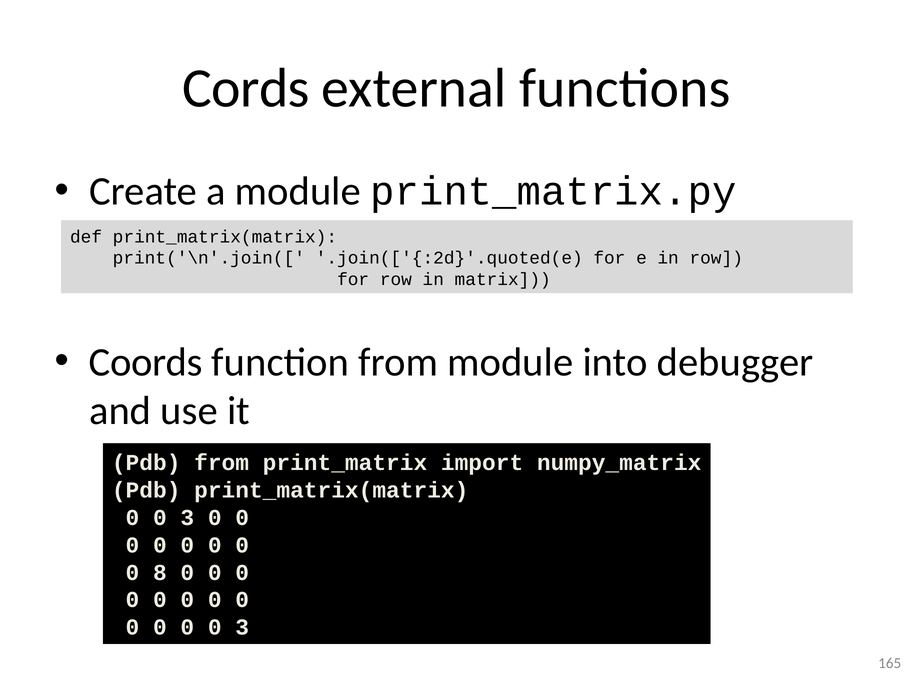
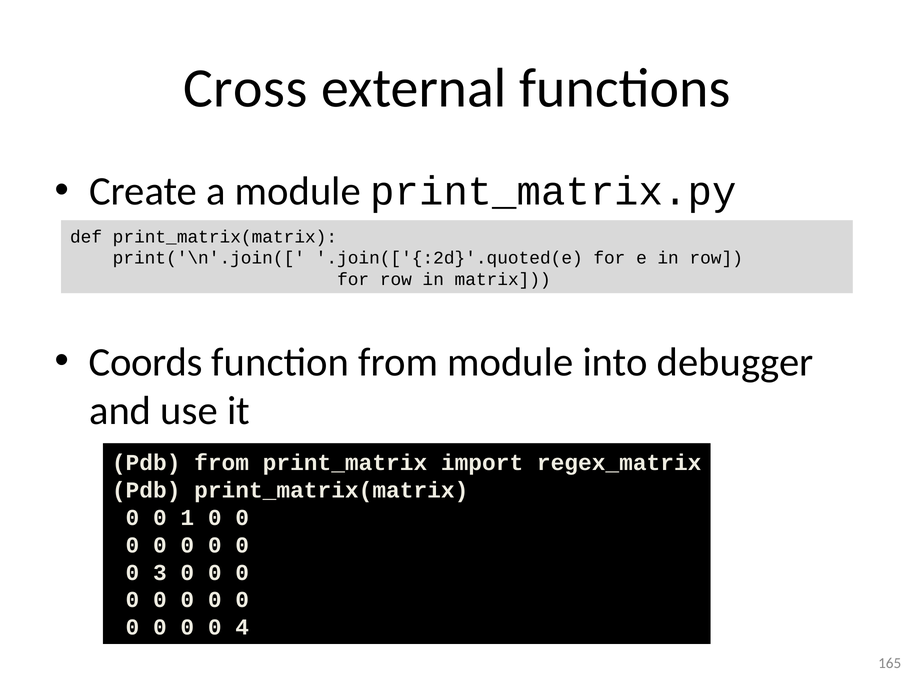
Cords: Cords -> Cross (245, 88)
numpy_matrix: numpy_matrix -> regex_matrix (619, 463)
3: 3 -> 1 (187, 518)
8: 8 -> 3 (160, 573)
0 0 0 3: 3 -> 4 (242, 628)
